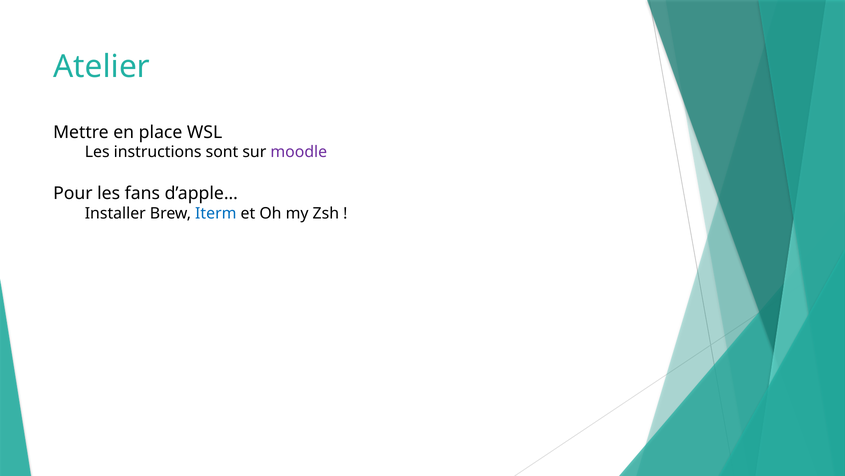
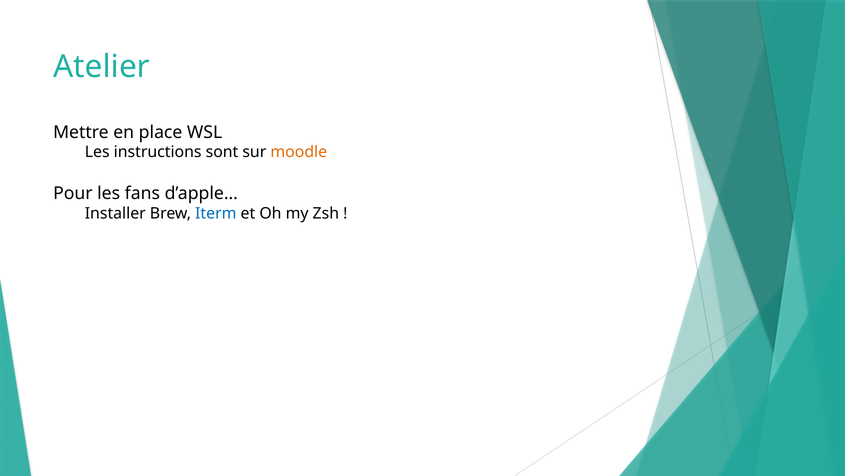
moodle colour: purple -> orange (299, 152)
